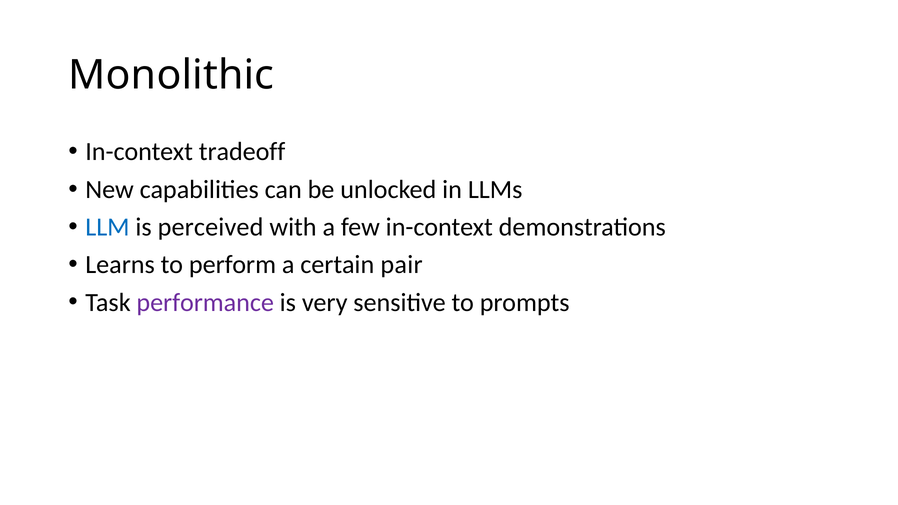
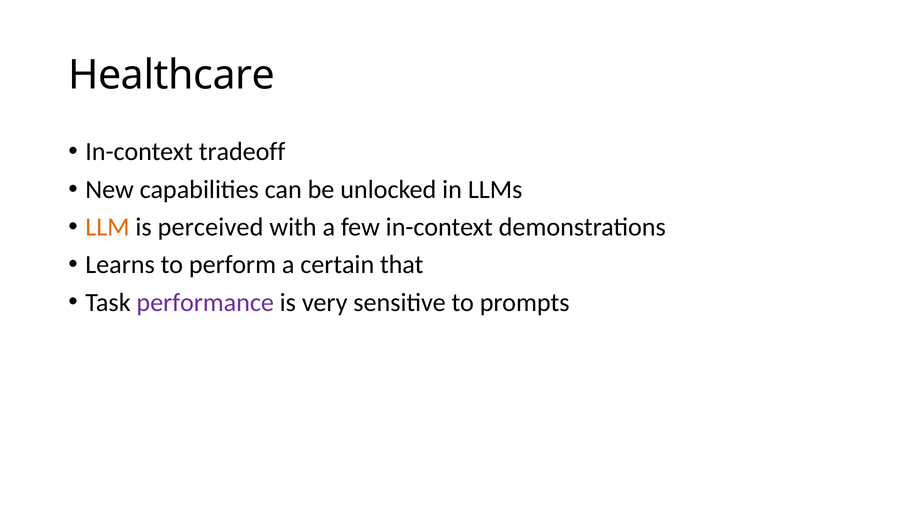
Monolithic: Monolithic -> Healthcare (172, 75)
LLM colour: blue -> orange (107, 227)
pair: pair -> that (402, 265)
